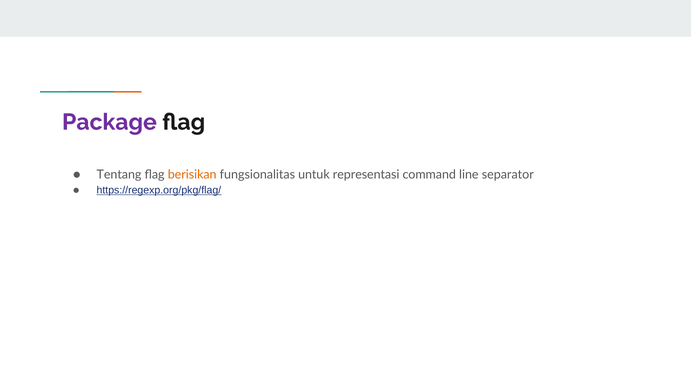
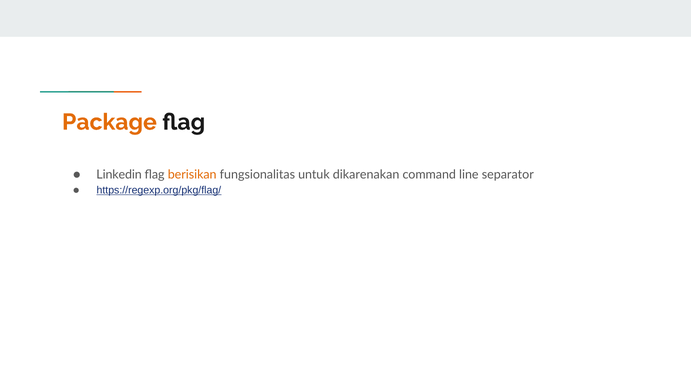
Package colour: purple -> orange (109, 122)
Tentang: Tentang -> Linkedin (119, 175)
representasi: representasi -> dikarenakan (366, 175)
